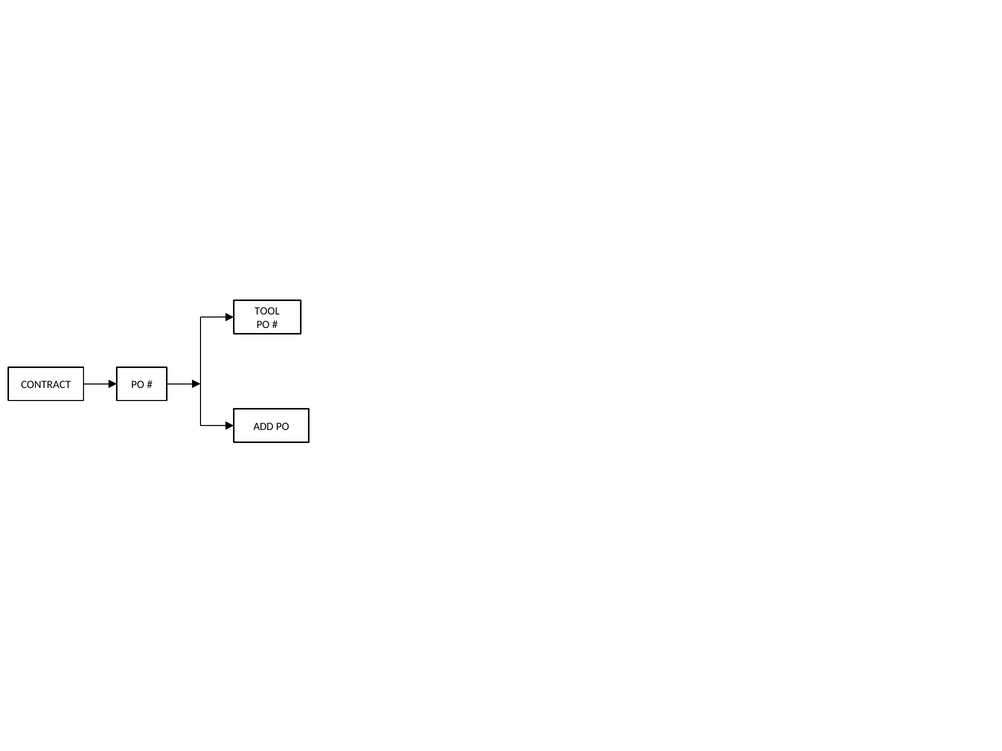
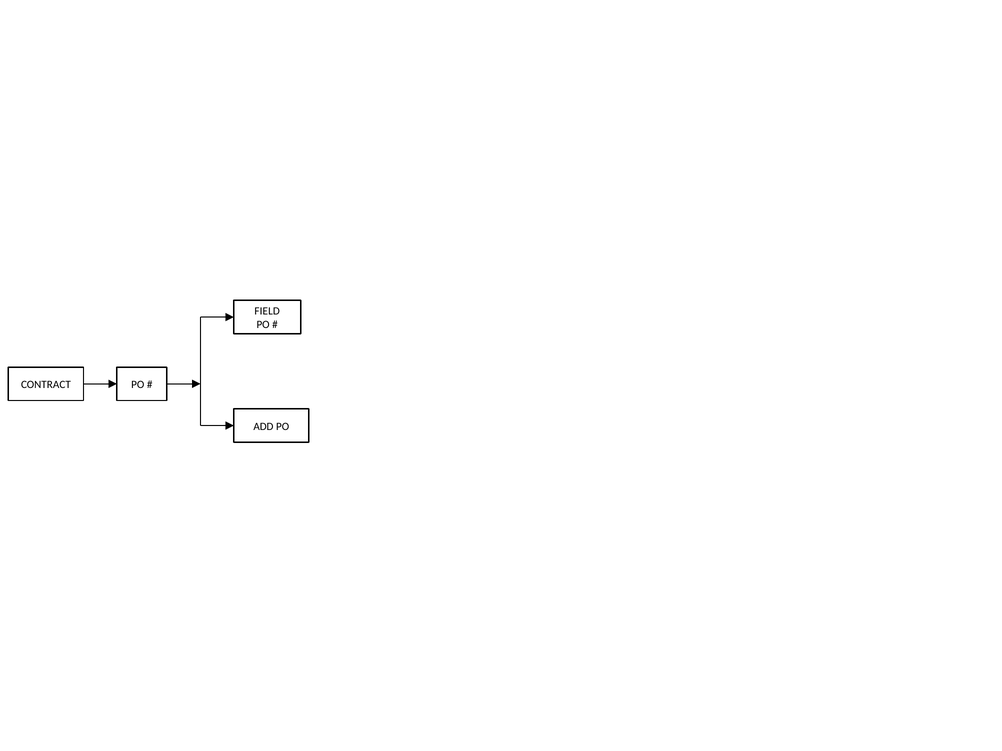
TOOL: TOOL -> FIELD (267, 311)
